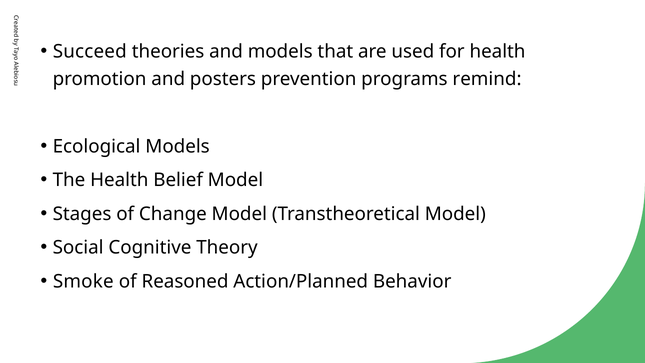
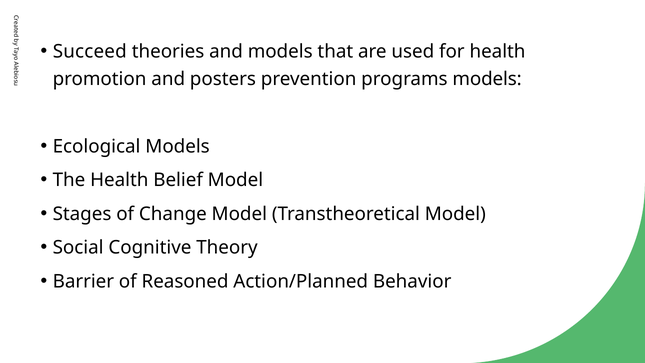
programs remind: remind -> models (487, 79)
Smoke: Smoke -> Barrier (83, 281)
